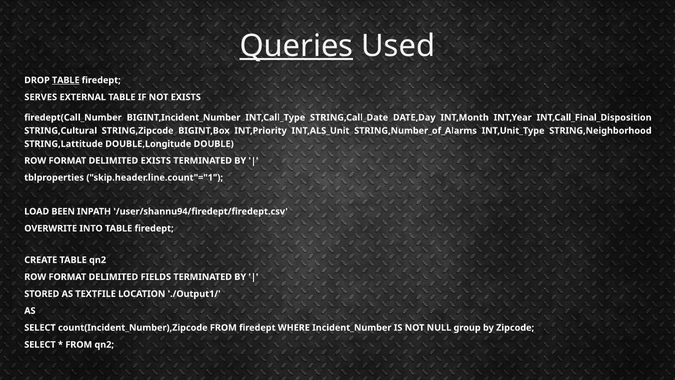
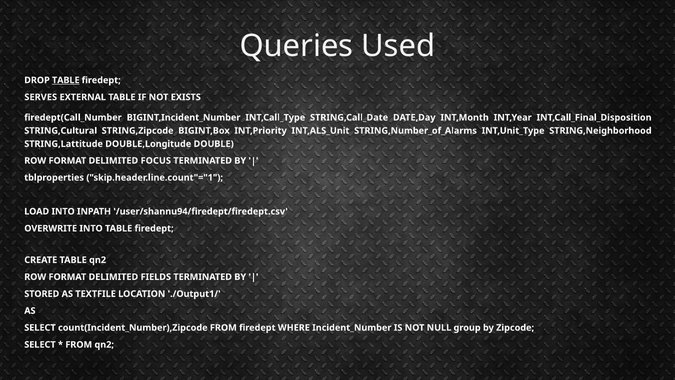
Queries underline: present -> none (296, 46)
DELIMITED EXISTS: EXISTS -> FOCUS (156, 161)
LOAD BEEN: BEEN -> INTO (63, 211)
